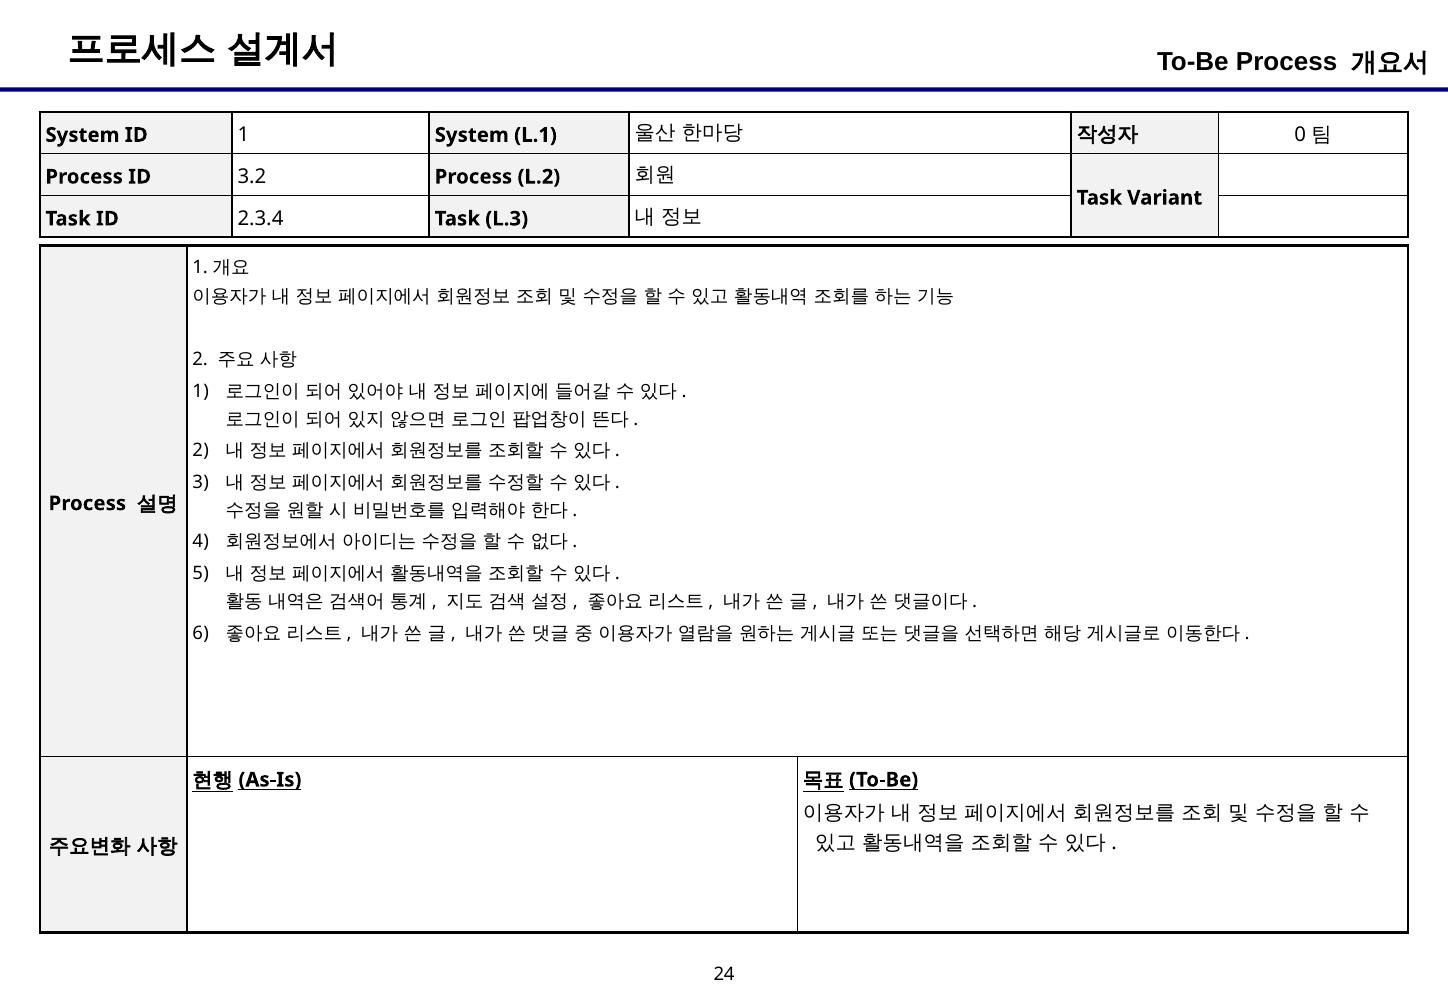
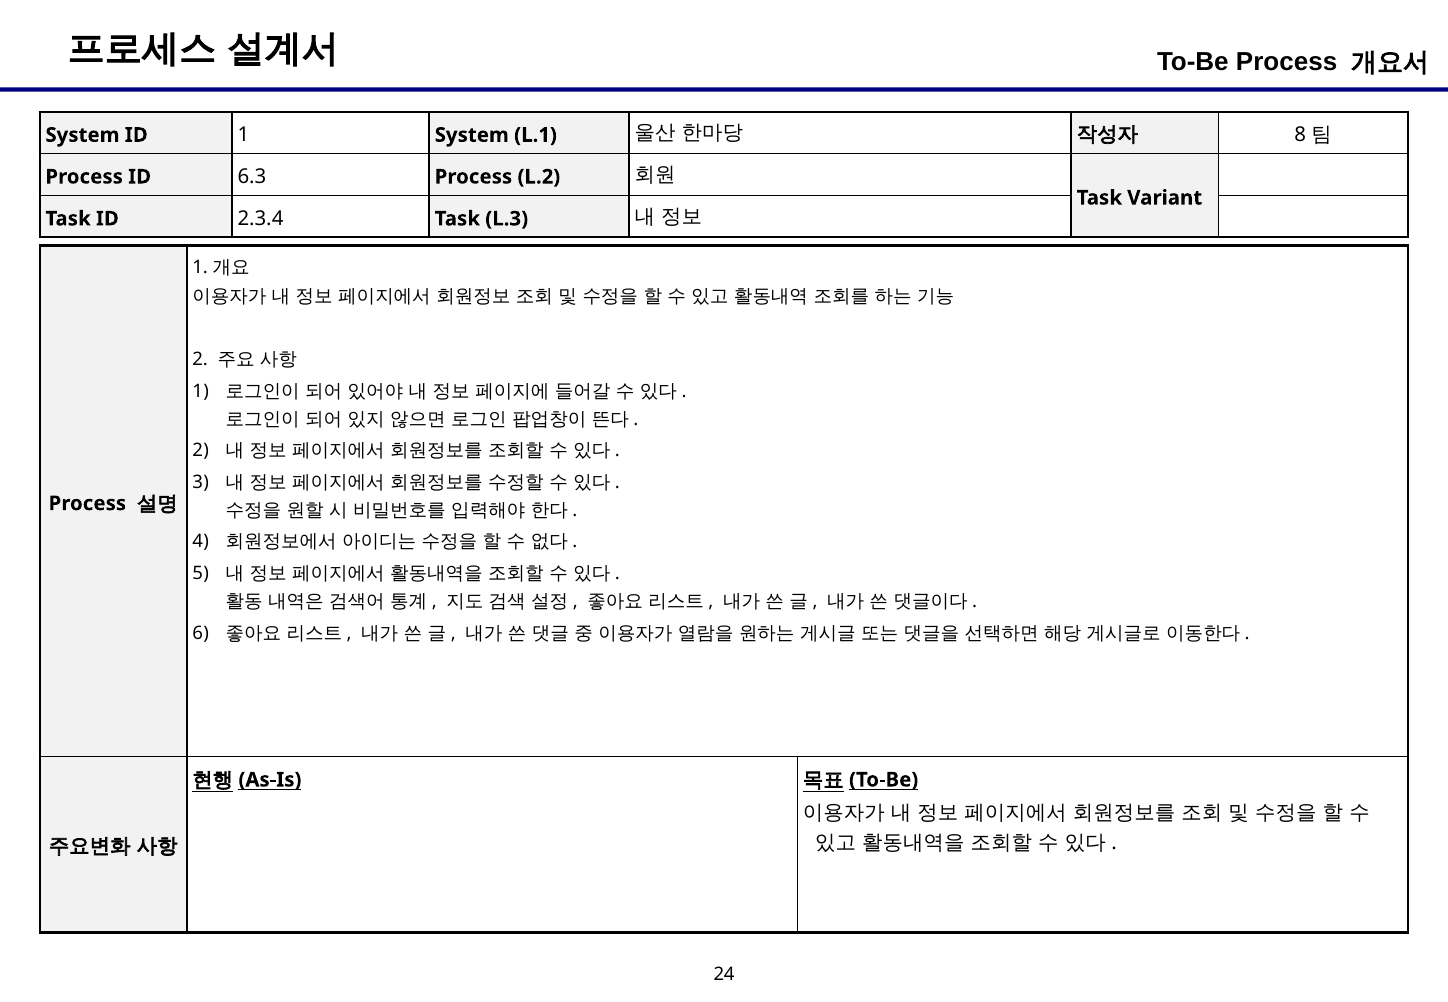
0: 0 -> 8 (1300, 135)
3.2: 3.2 -> 6.3 (252, 177)
